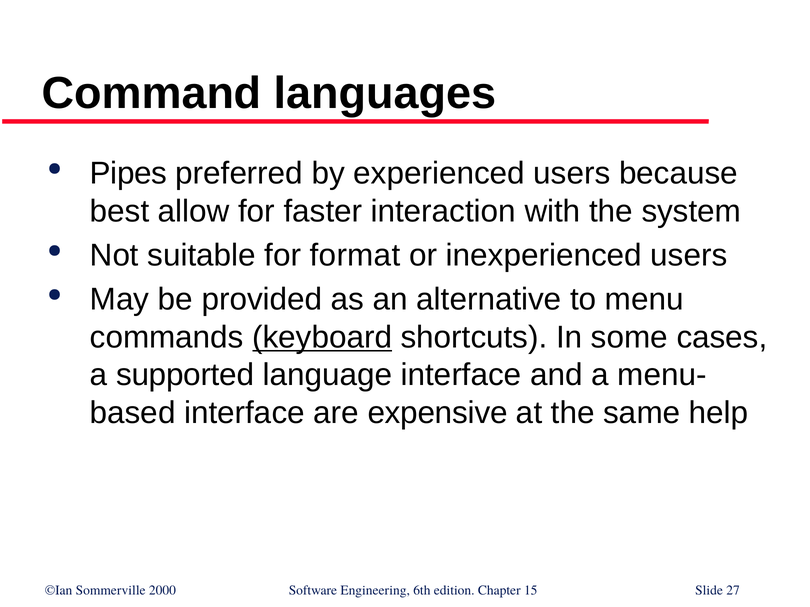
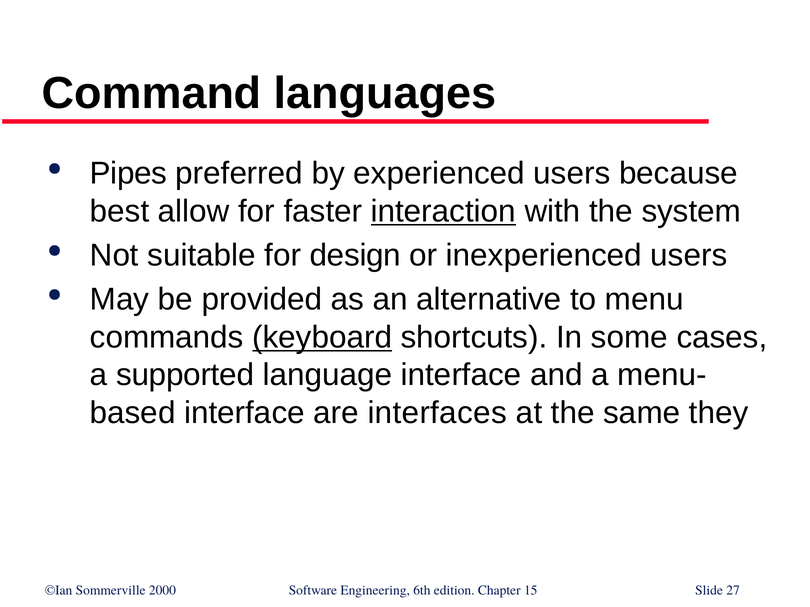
interaction underline: none -> present (443, 211)
format: format -> design (355, 256)
expensive: expensive -> interfaces (437, 413)
help: help -> they (719, 413)
